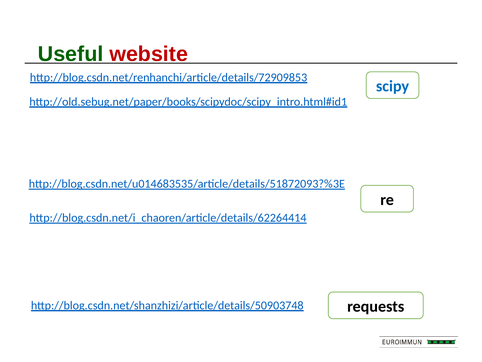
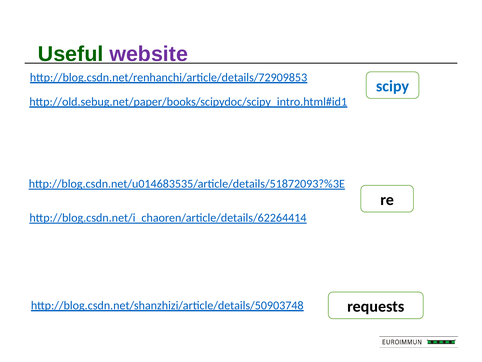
website colour: red -> purple (149, 54)
